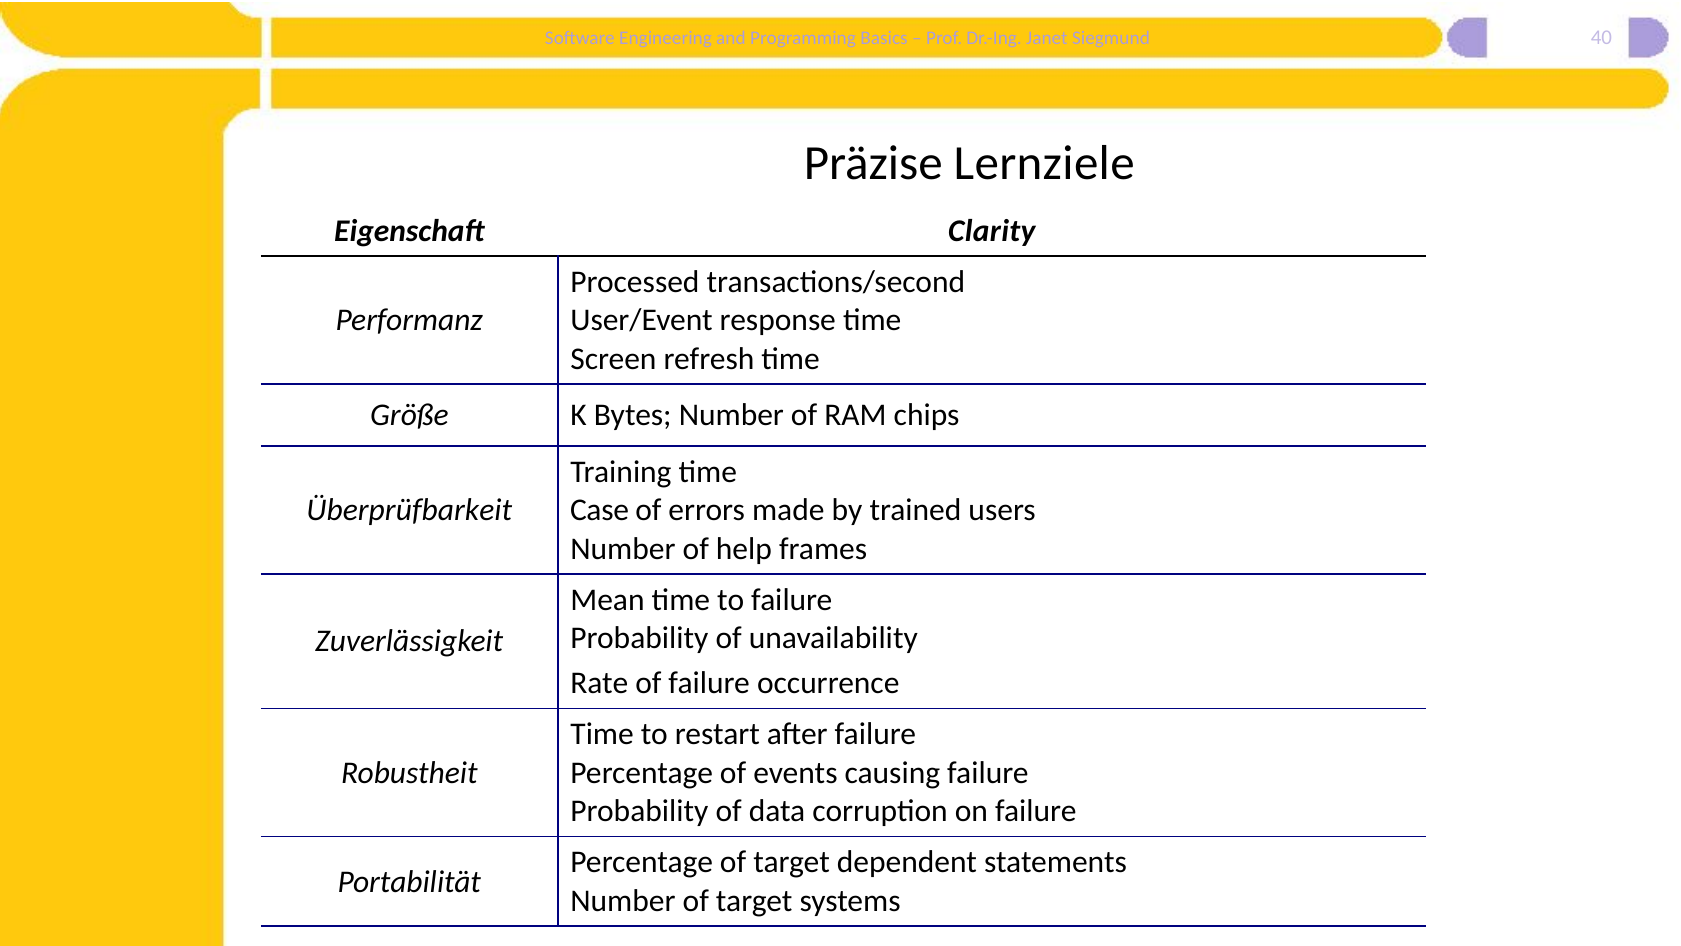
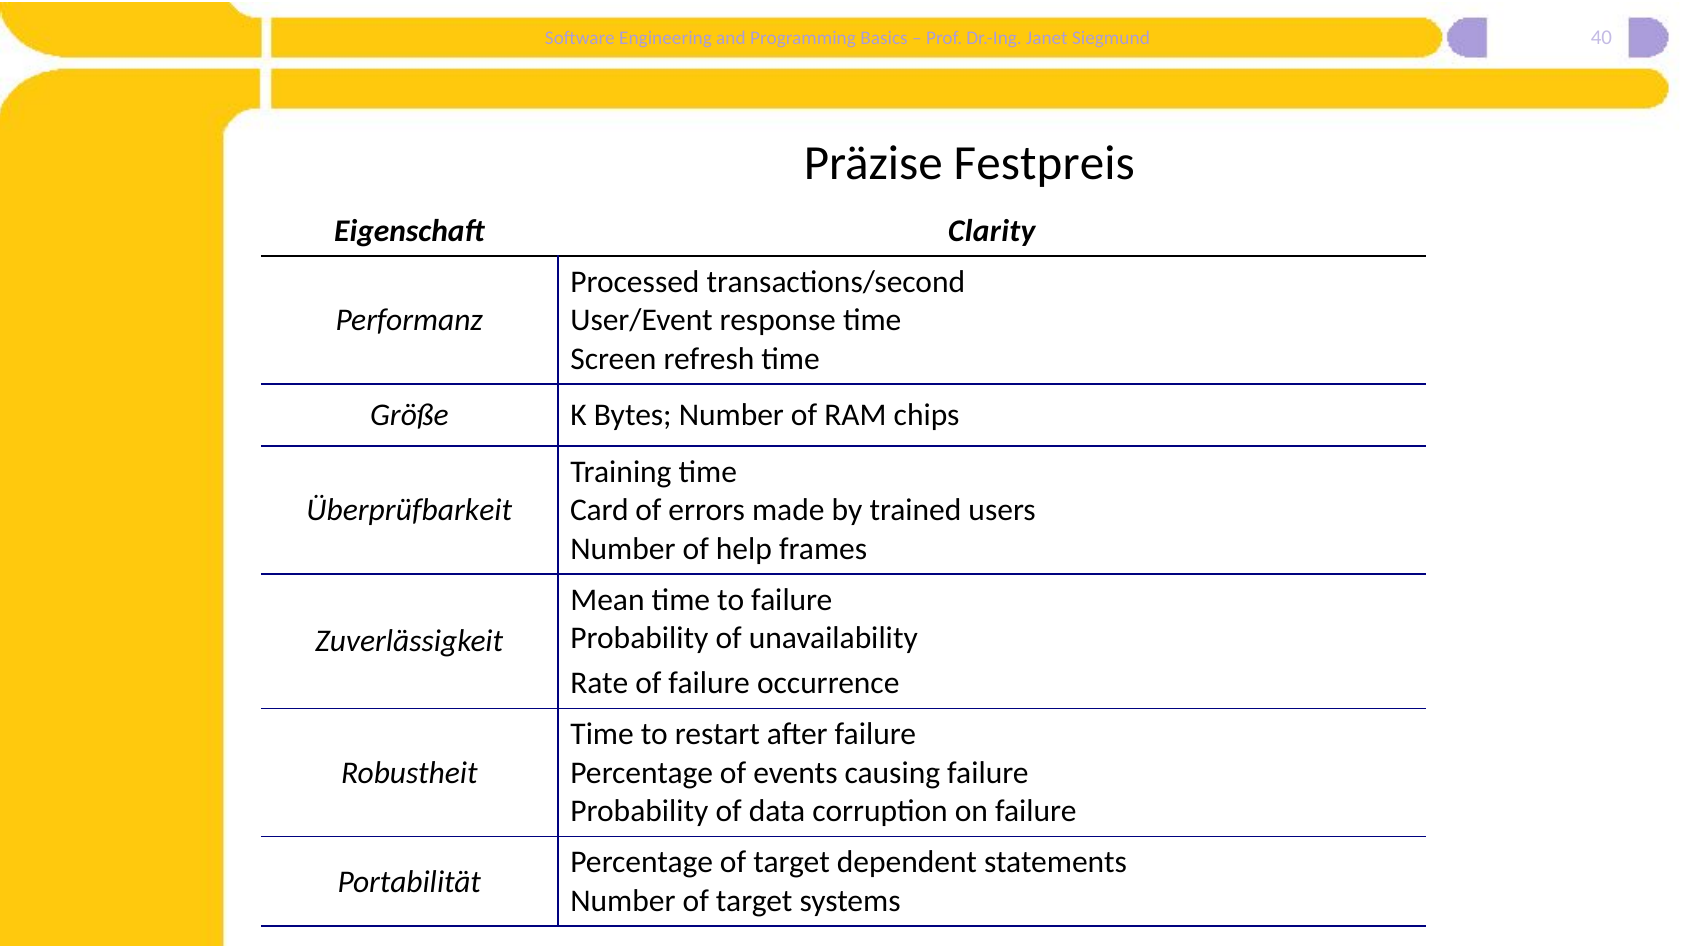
Lernziele: Lernziele -> Festpreis (1044, 163)
Case: Case -> Card (599, 510)
